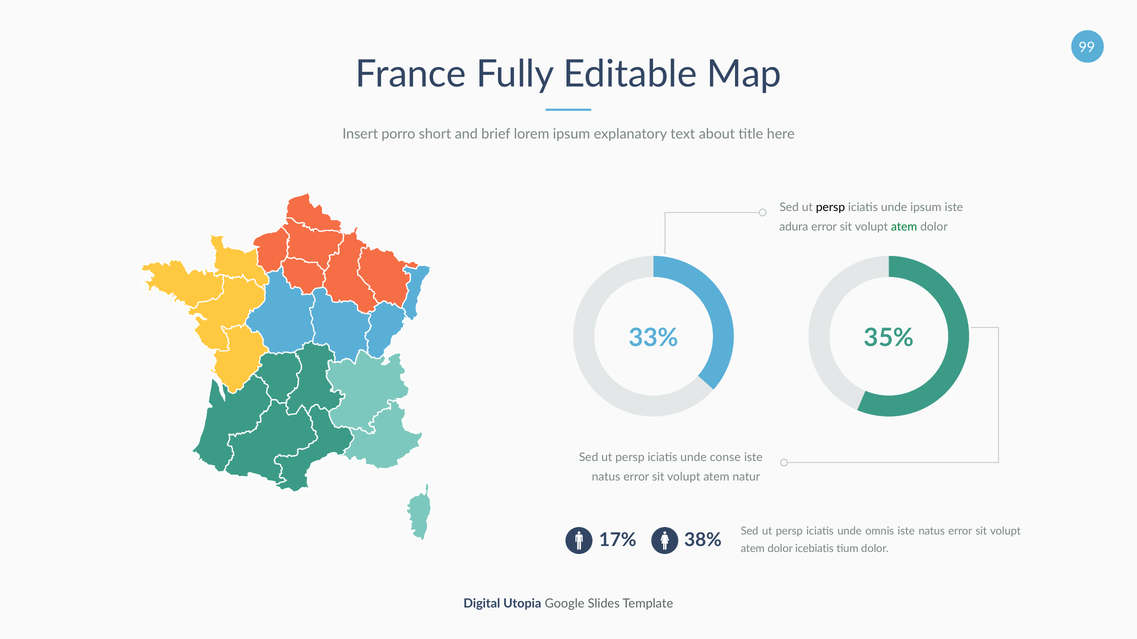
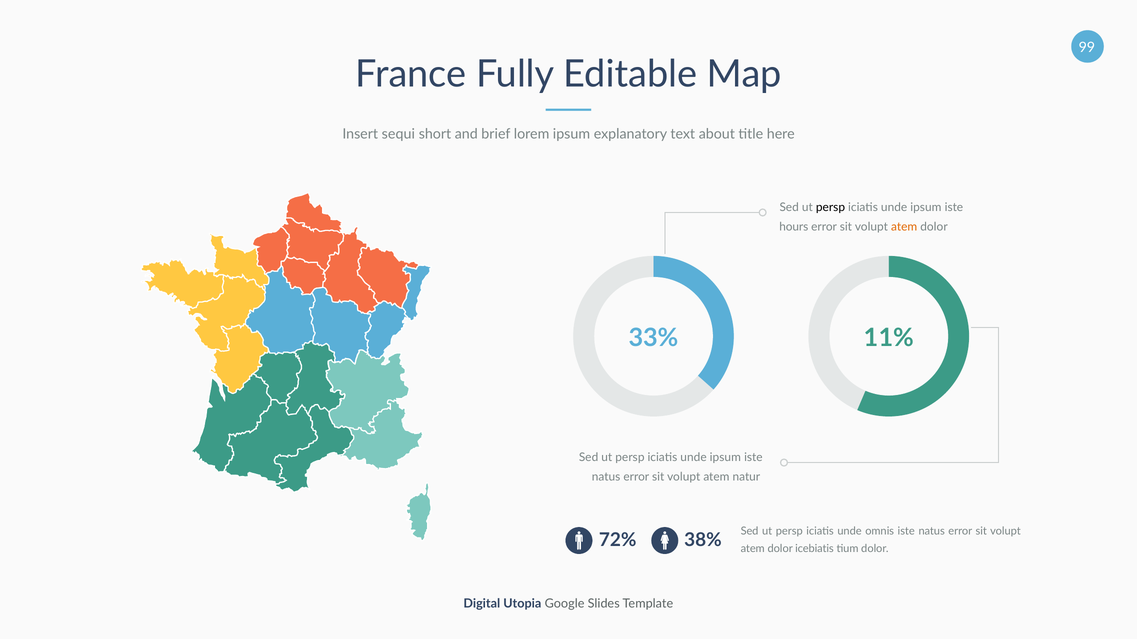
porro: porro -> sequi (398, 134)
adura: adura -> hours (794, 227)
atem colour: green -> orange (904, 227)
35%: 35% -> 11% (889, 338)
conse: conse -> ipsum (725, 458)
17%: 17% -> 72% (618, 541)
